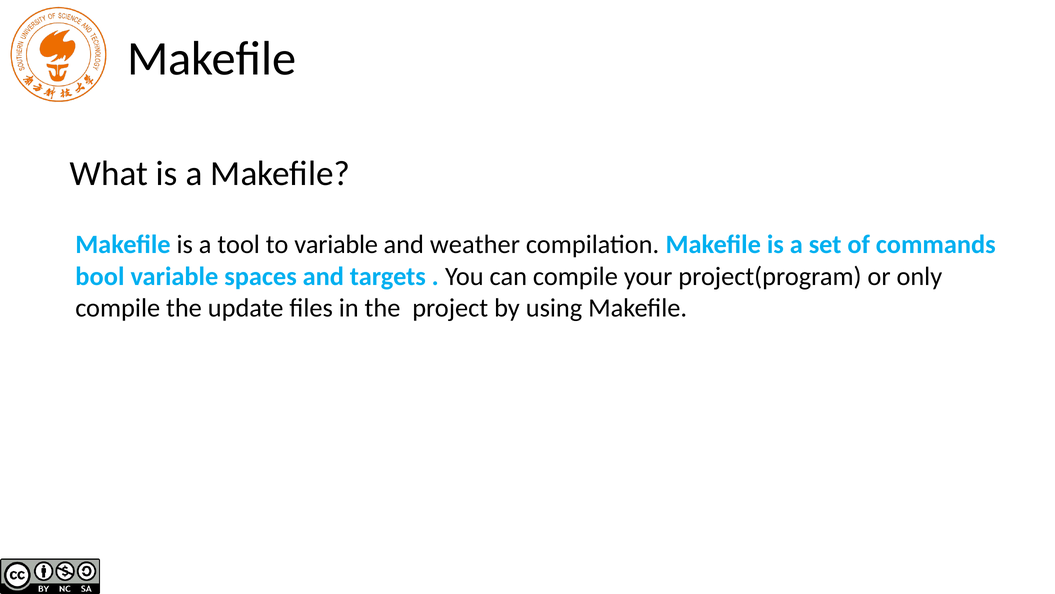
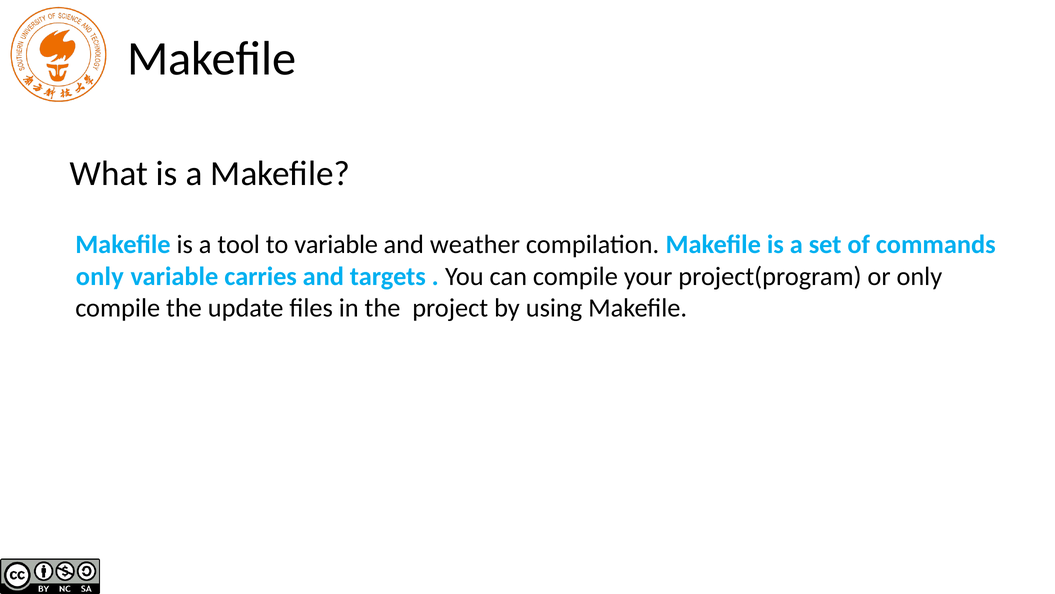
bool: bool -> only (100, 276)
spaces: spaces -> carries (261, 276)
